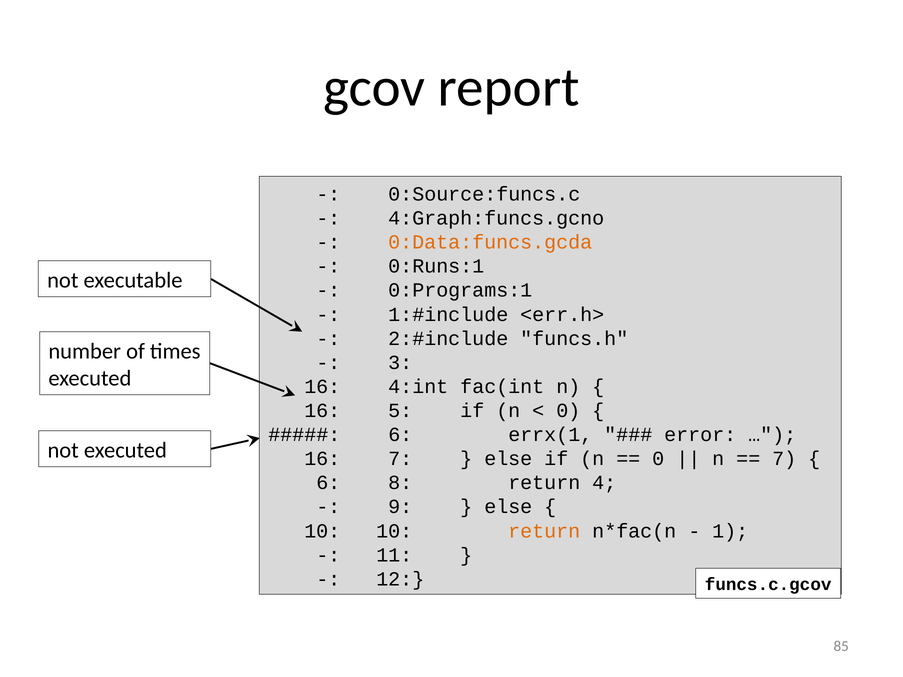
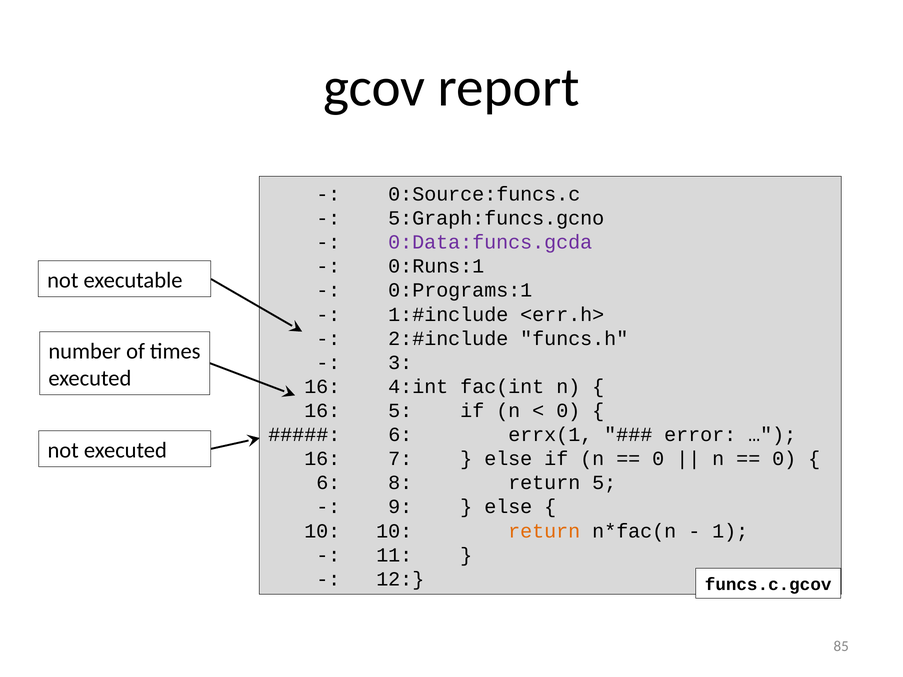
4:Graph:funcs.gcno: 4:Graph:funcs.gcno -> 5:Graph:funcs.gcno (496, 218)
0:Data:funcs.gcda colour: orange -> purple (490, 242)
7: 7 -> 0 (784, 459)
return 4: 4 -> 5 (604, 483)
